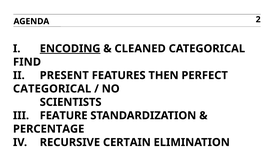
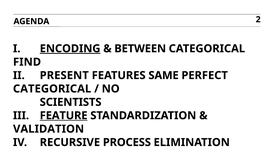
CLEANED: CLEANED -> BETWEEN (140, 49)
THEN: THEN -> SAME (164, 75)
FEATURE underline: none -> present (64, 115)
PERCENTAGE: PERCENTAGE -> VALIDATION (49, 129)
CERTAIN: CERTAIN -> PROCESS (127, 142)
